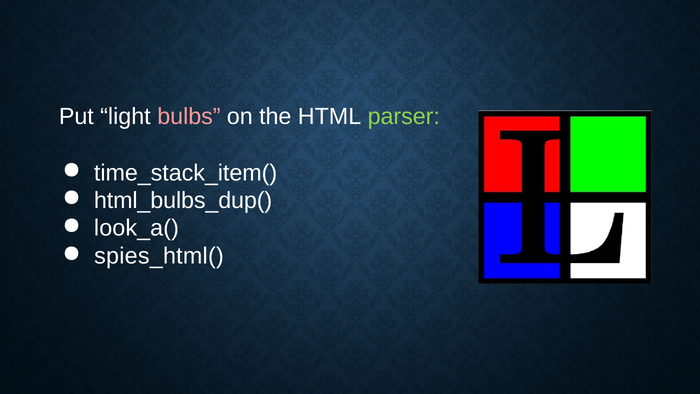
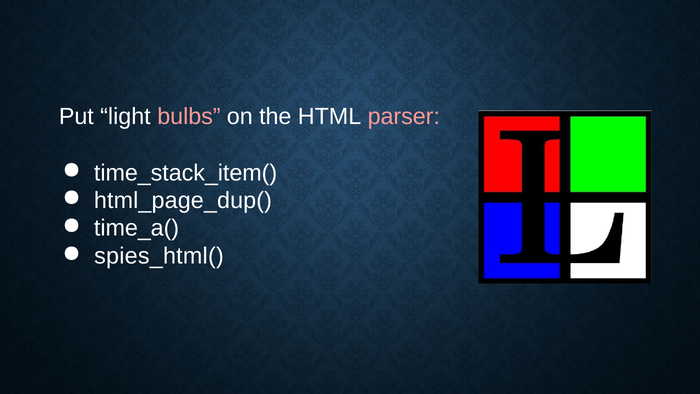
parser colour: light green -> pink (404, 116)
html_bulbs_dup(: html_bulbs_dup( -> html_page_dup( (183, 200)
look_a(: look_a( -> time_a( (137, 228)
